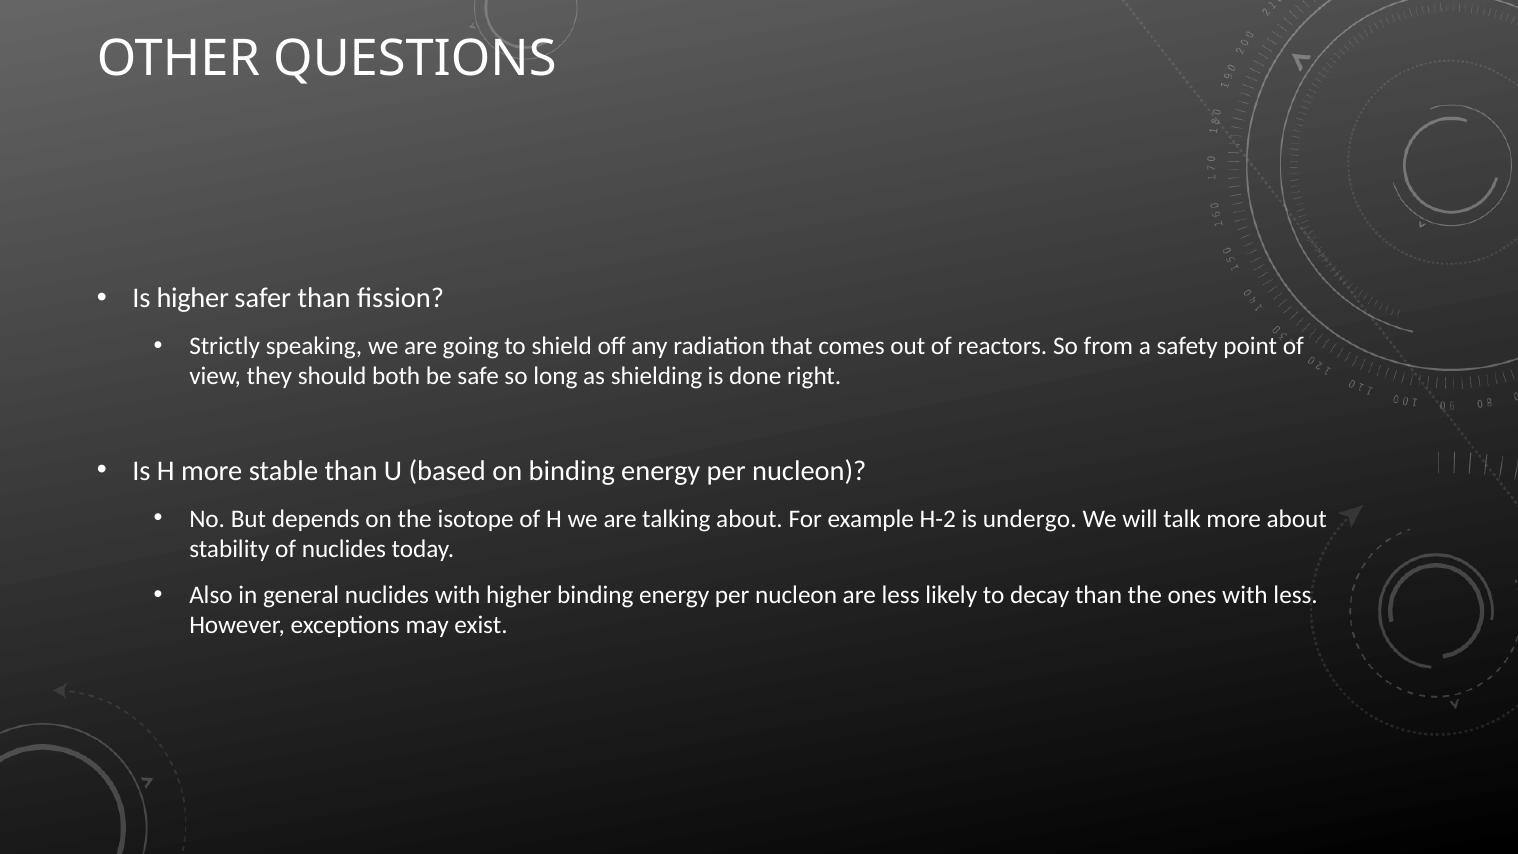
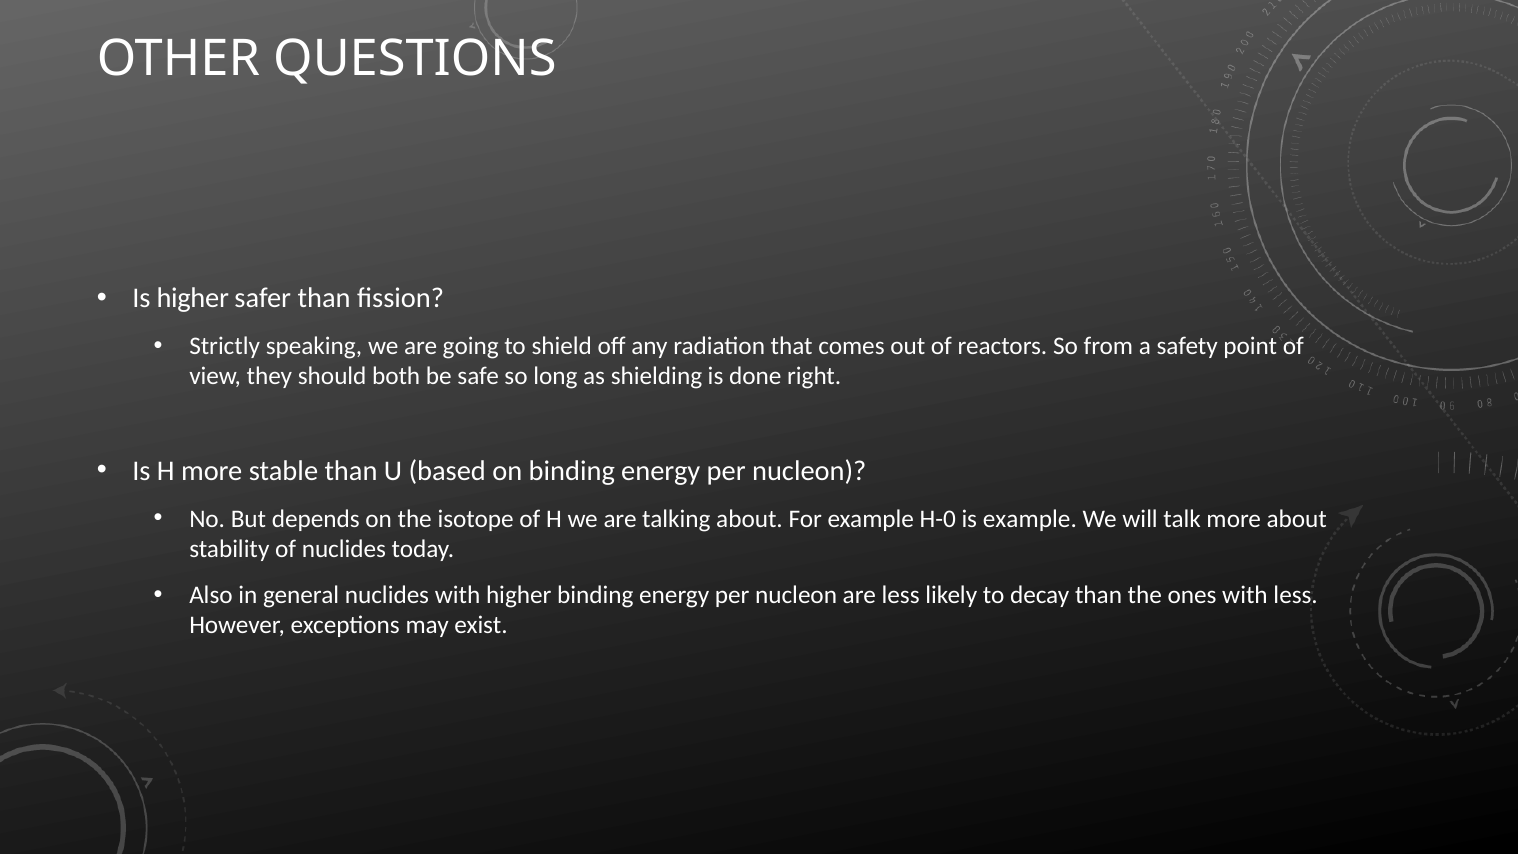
H-2: H-2 -> H-0 (938, 519)
is undergo: undergo -> example (1030, 519)
